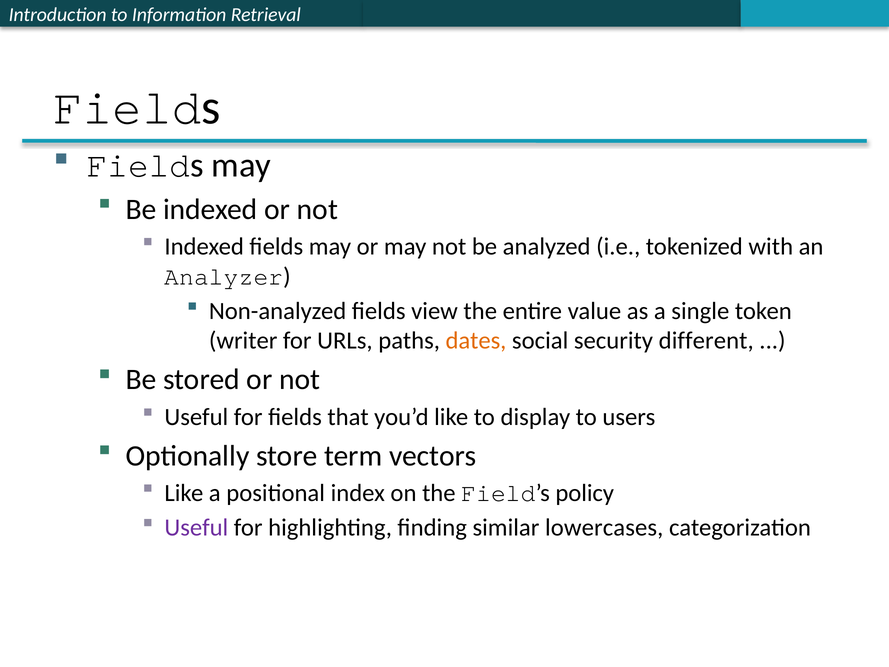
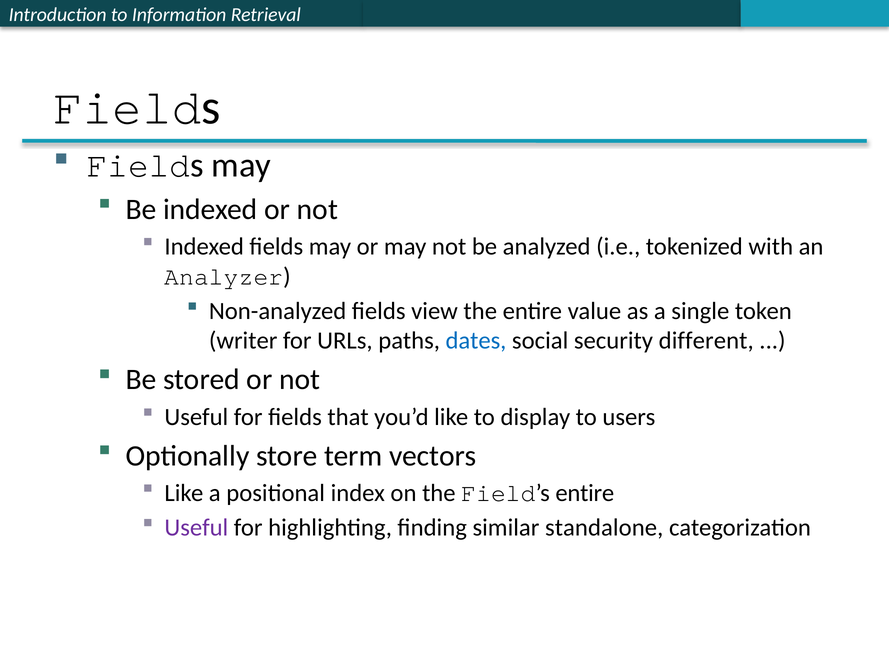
dates colour: orange -> blue (476, 341)
Field’s policy: policy -> entire (585, 493)
lowercases: lowercases -> standalone (604, 527)
